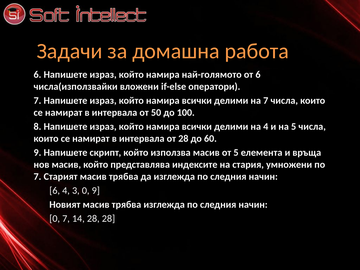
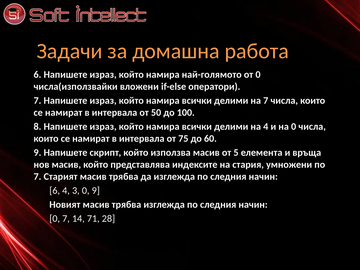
от 6: 6 -> 0 (258, 75)
на 5: 5 -> 0 (294, 127)
от 28: 28 -> 75 (183, 139)
14 28: 28 -> 71 (93, 219)
